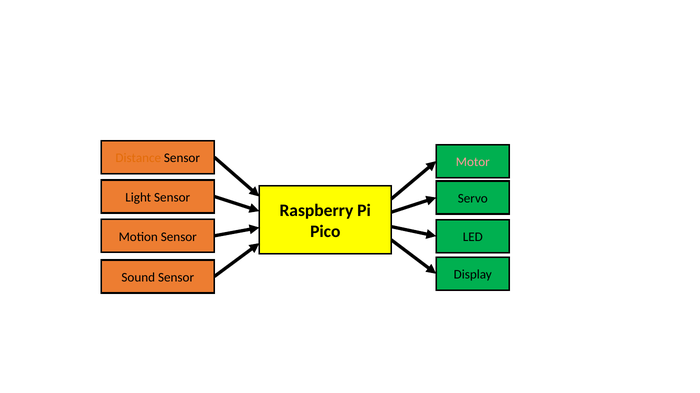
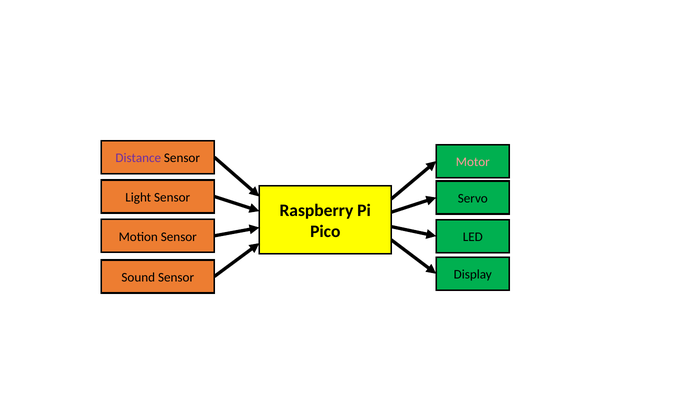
Distance colour: orange -> purple (138, 158)
